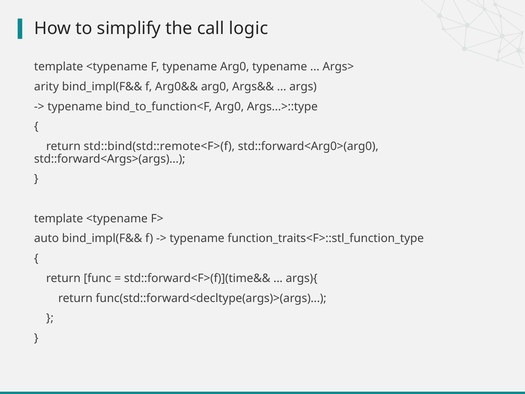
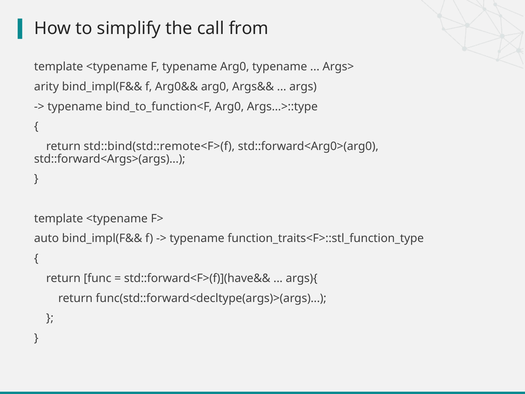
logic: logic -> from (249, 29)
std::forward<F>(f)](time&&: std::forward<F>(f)](time&& -> std::forward<F>(f)](have&& (197, 278)
